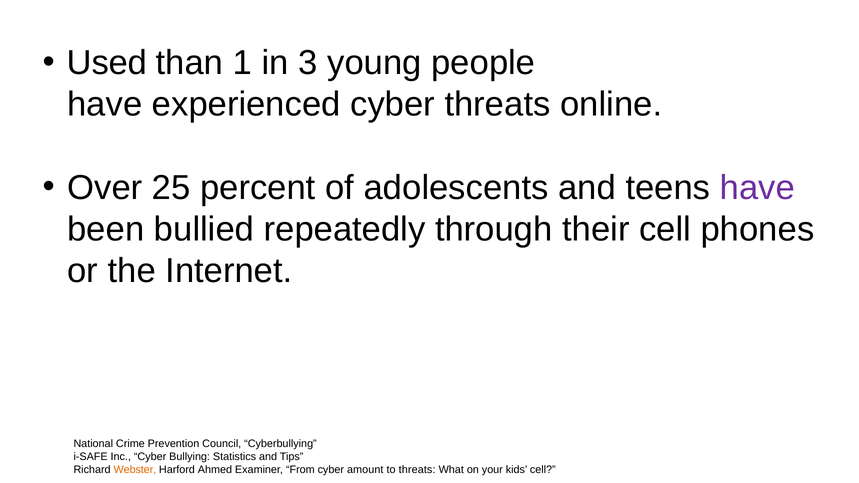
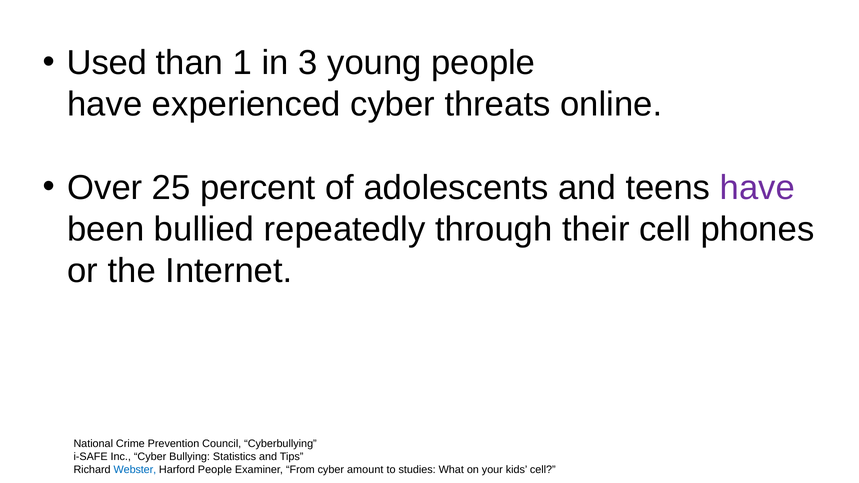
Webster colour: orange -> blue (135, 470)
Harford Ahmed: Ahmed -> People (215, 470)
to threats: threats -> studies (417, 470)
